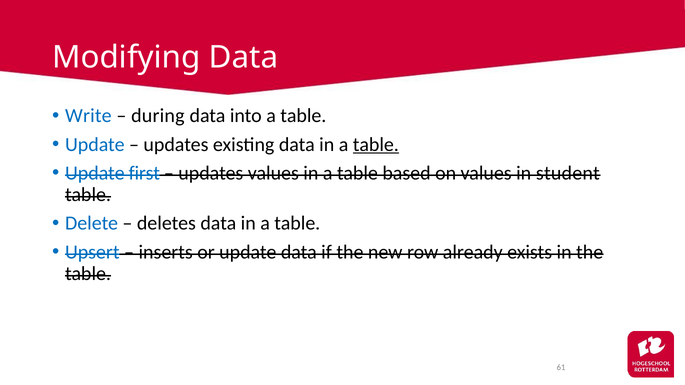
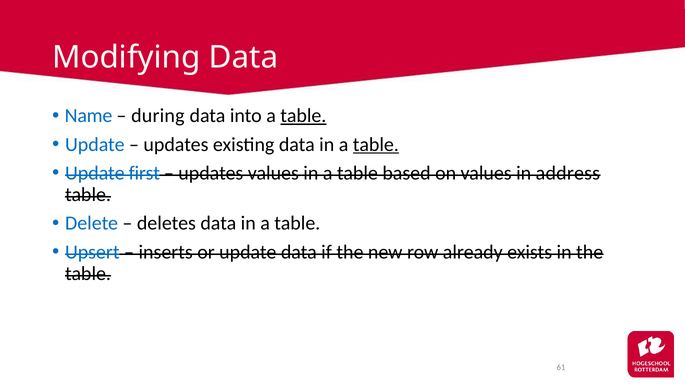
Write: Write -> Name (89, 116)
table underline: none -> present (303, 116)
student: student -> address (568, 173)
